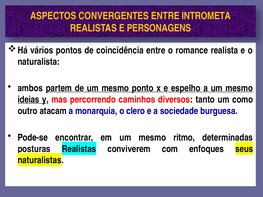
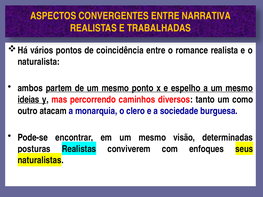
INTROMETA: INTROMETA -> NARRATIVA (206, 16)
PERSONAGENS: PERSONAGENS -> TRABALHADAS (159, 28)
ritmo: ritmo -> visão (184, 138)
